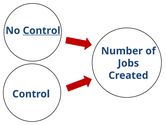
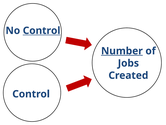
Number underline: none -> present (122, 51)
